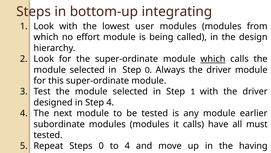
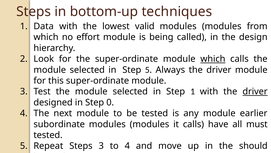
integrating: integrating -> techniques (177, 12)
1 Look: Look -> Data (44, 26)
user: user -> valid (145, 26)
Step 0: 0 -> 5 (147, 70)
driver underline: none -> present (255, 91)
Step 4: 4 -> 0 (110, 102)
Steps 0: 0 -> 3 (101, 145)
having: having -> should (253, 145)
